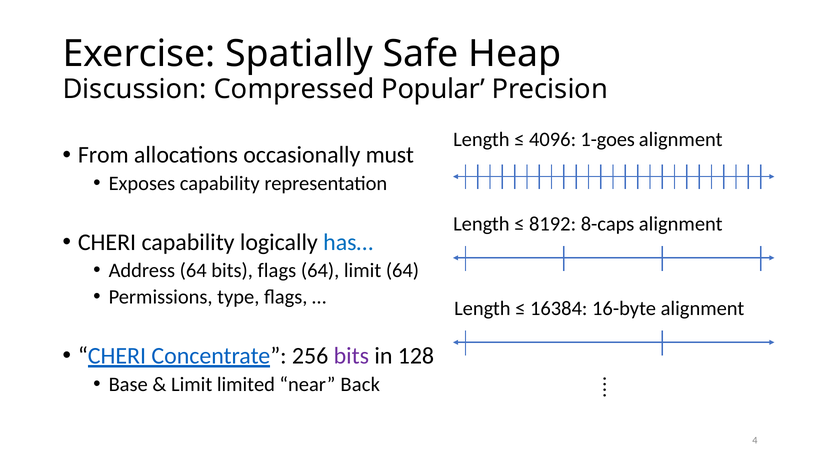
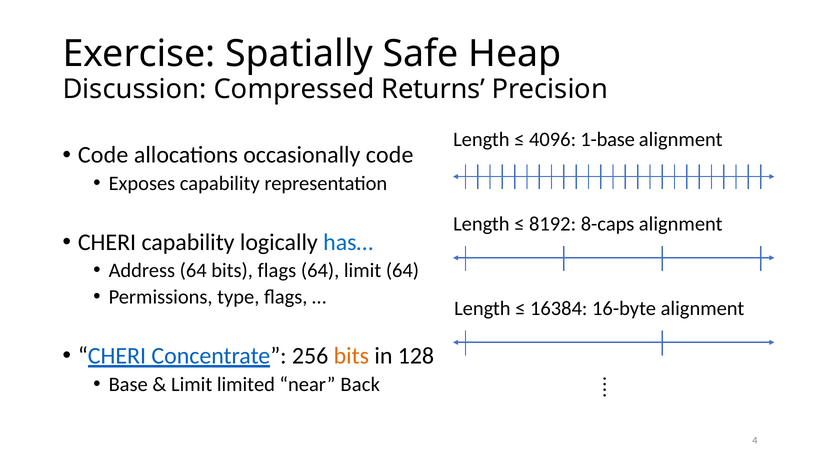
Popular: Popular -> Returns (433, 89)
1-goes: 1-goes -> 1-base (608, 140)
From: From -> Code (103, 155)
occasionally must: must -> code (390, 155)
bits colour: purple -> orange (351, 356)
